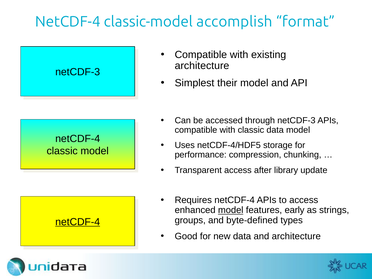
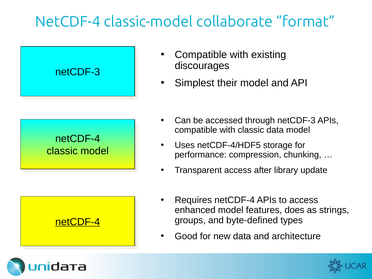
accomplish: accomplish -> collaborate (235, 22)
architecture: architecture -> discourages (202, 66)
model underline: present -> none (231, 210)
early: early -> does (295, 210)
